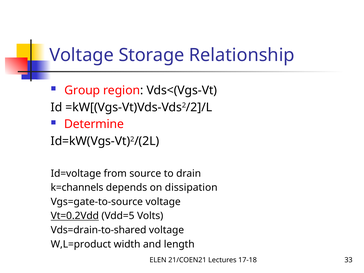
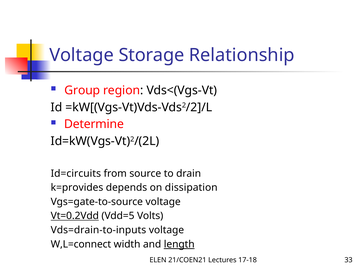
Id=voltage: Id=voltage -> Id=circuits (76, 173)
k=channels: k=channels -> k=provides (77, 188)
Vds=drain-to-shared: Vds=drain-to-shared -> Vds=drain-to-inputs (98, 230)
W,L=product: W,L=product -> W,L=connect (81, 244)
length underline: none -> present (179, 244)
